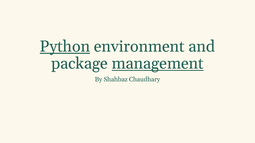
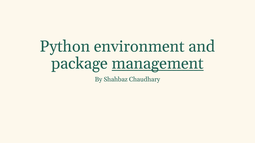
Python underline: present -> none (65, 47)
